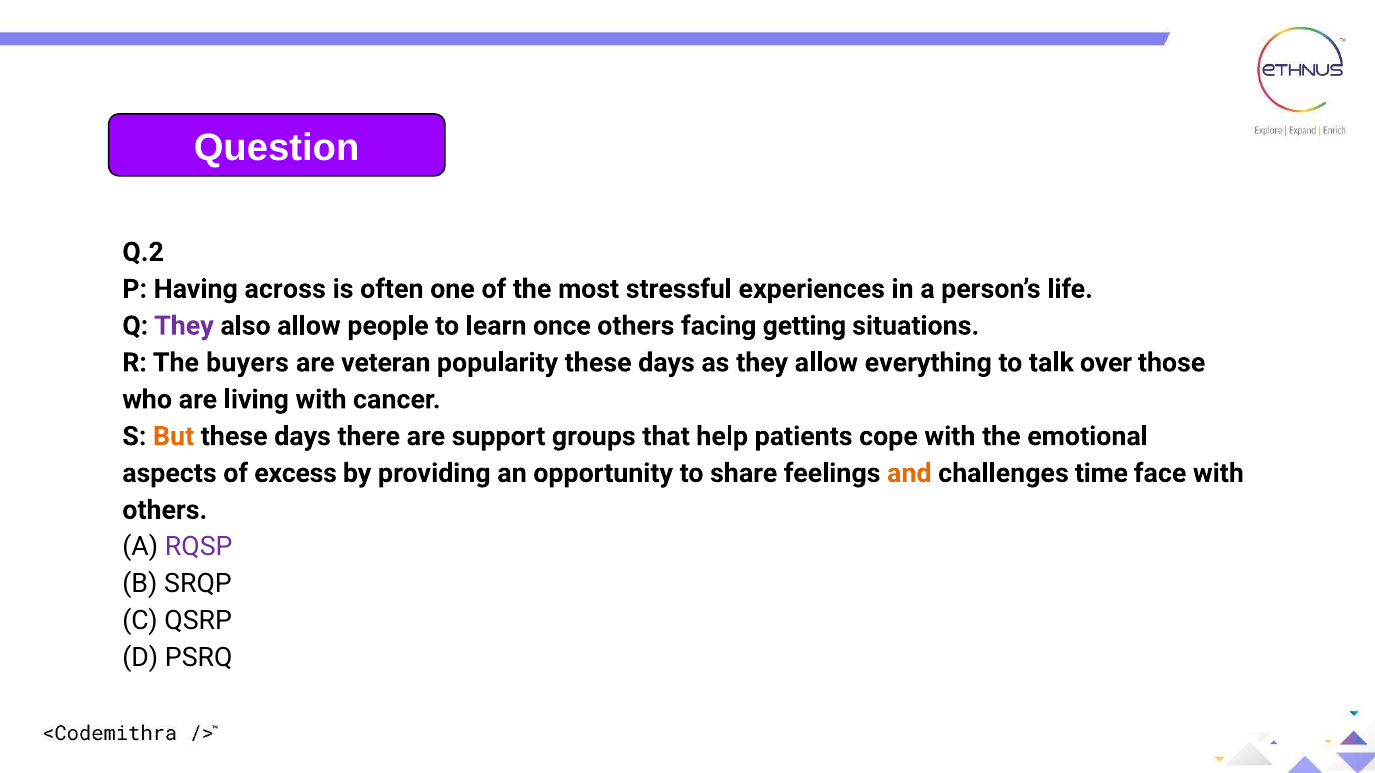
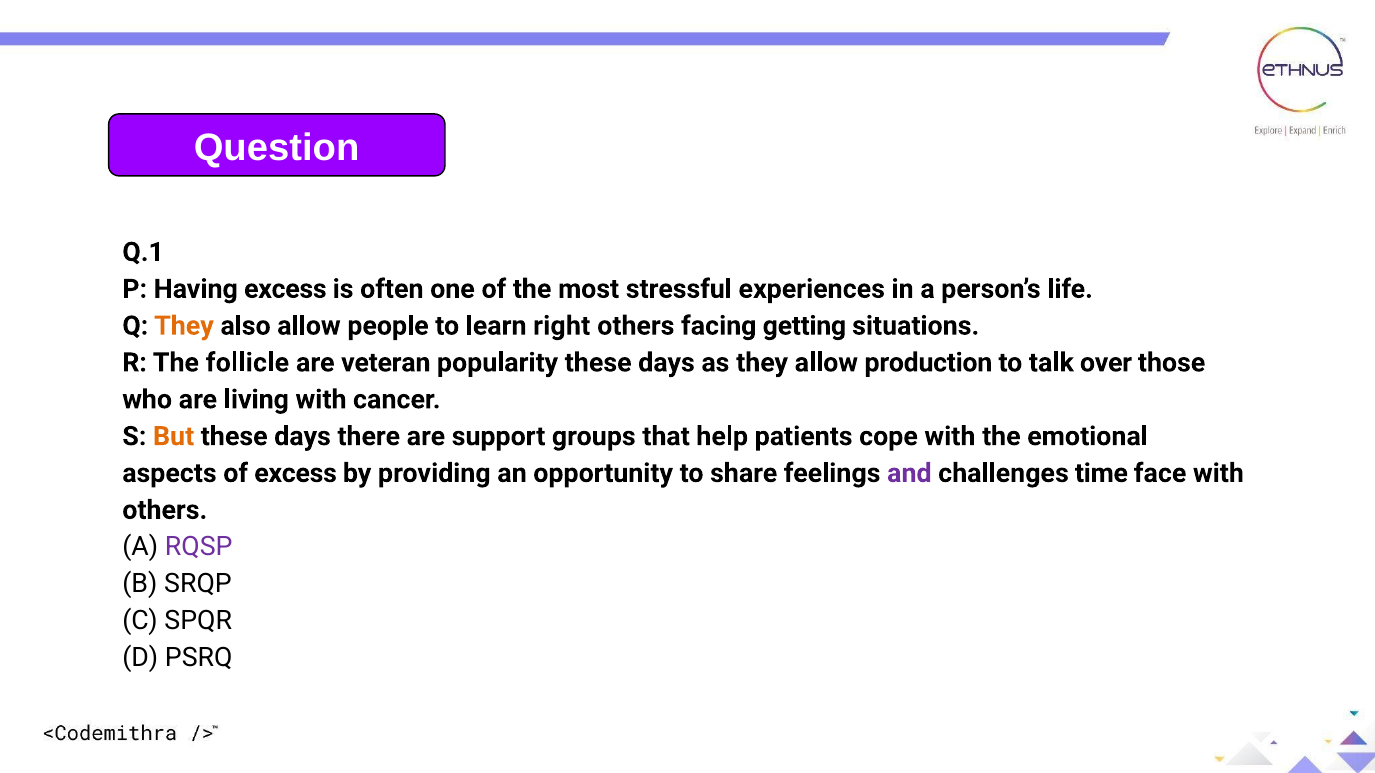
Q.2: Q.2 -> Q.1 (143, 252)
Having across: across -> excess (285, 289)
They colour: purple -> orange (184, 326)
once: once -> right (562, 326)
buyers: buyers -> follicle (247, 363)
everything: everything -> production (928, 363)
and colour: orange -> purple (909, 473)
QSRP: QSRP -> SPQR (198, 621)
